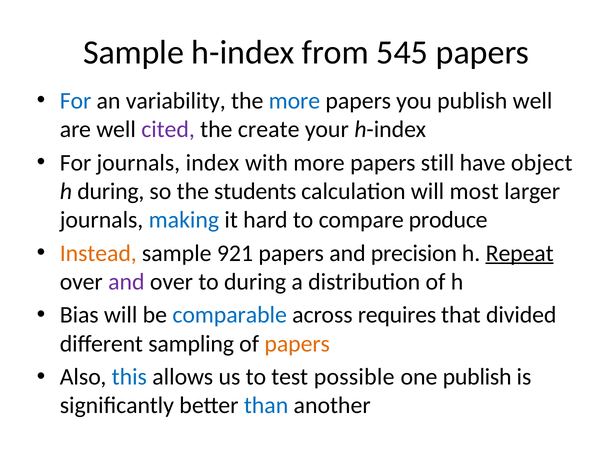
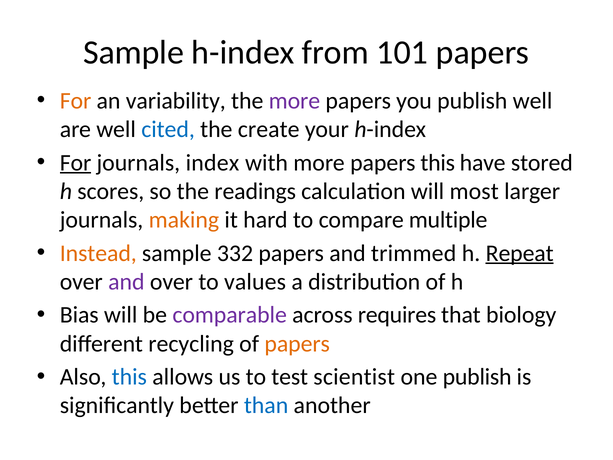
545: 545 -> 101 (402, 52)
For colour: blue -> orange (76, 101)
more colour: blue -> purple (294, 101)
cited colour: purple -> blue (168, 129)
For underline: none -> present (76, 163)
papers still: still -> this (438, 163)
object: object -> stored (542, 163)
h during: during -> scores (111, 191)
students: students -> readings (255, 191)
making colour: blue -> orange (184, 220)
produce: produce -> multiple (448, 220)
921: 921 -> 332 (235, 253)
precision: precision -> trimmed (414, 253)
to during: during -> values (255, 282)
comparable colour: blue -> purple (230, 315)
divided: divided -> biology (521, 315)
sampling: sampling -> recycling (191, 343)
possible: possible -> scientist (354, 377)
